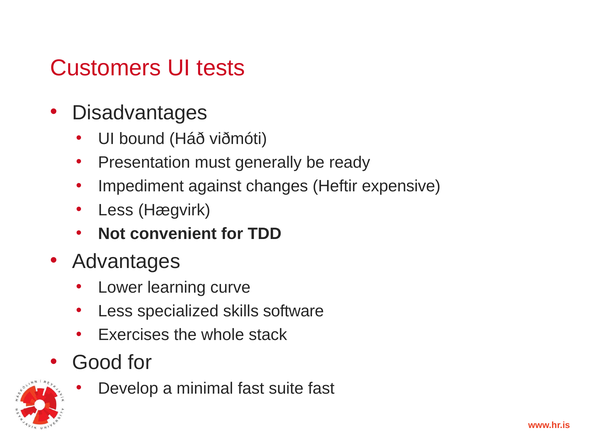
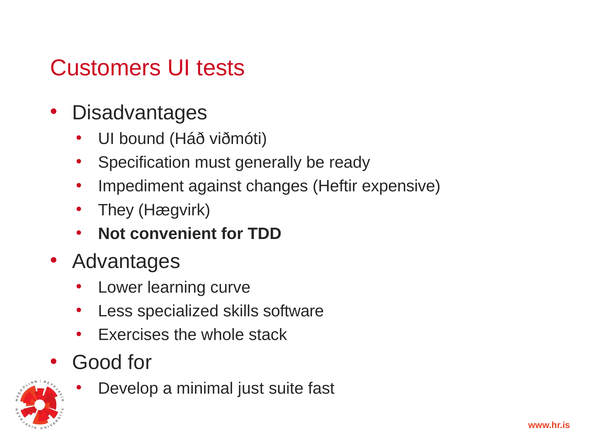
Presentation: Presentation -> Specification (144, 163)
Less: Less -> They (116, 210)
minimal fast: fast -> just (251, 389)
